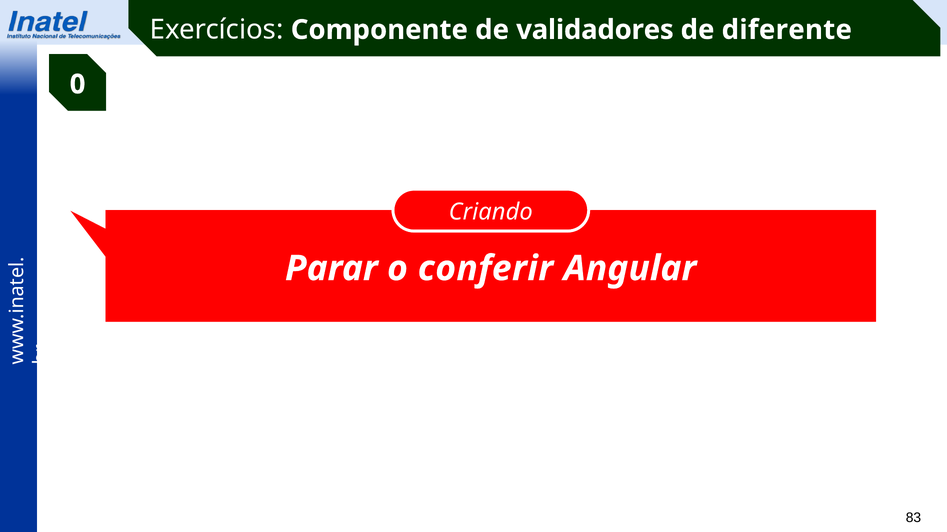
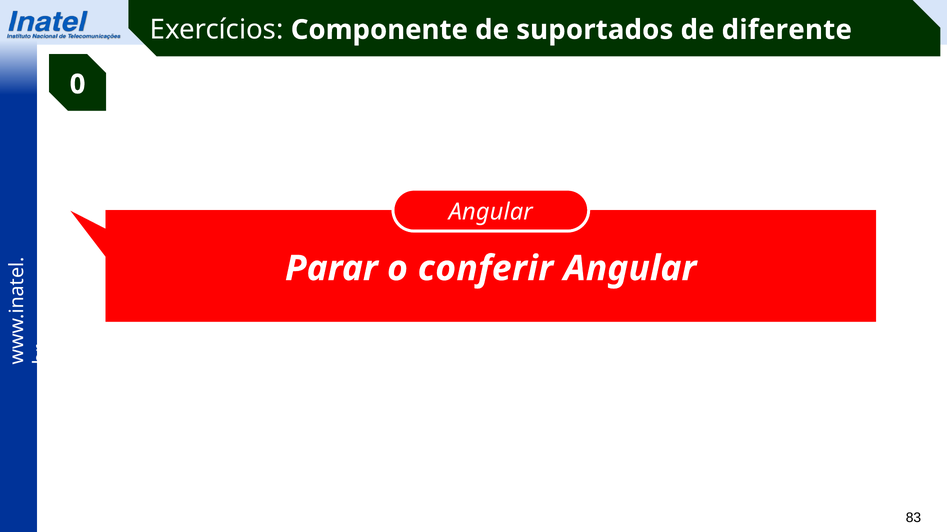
validadores: validadores -> suportados (595, 30)
Criando: Criando -> Angular (491, 212)
